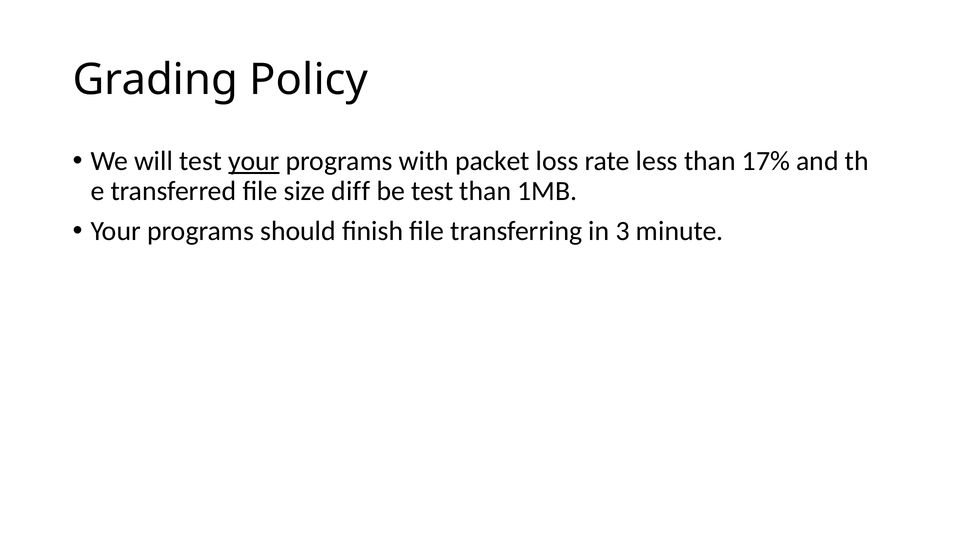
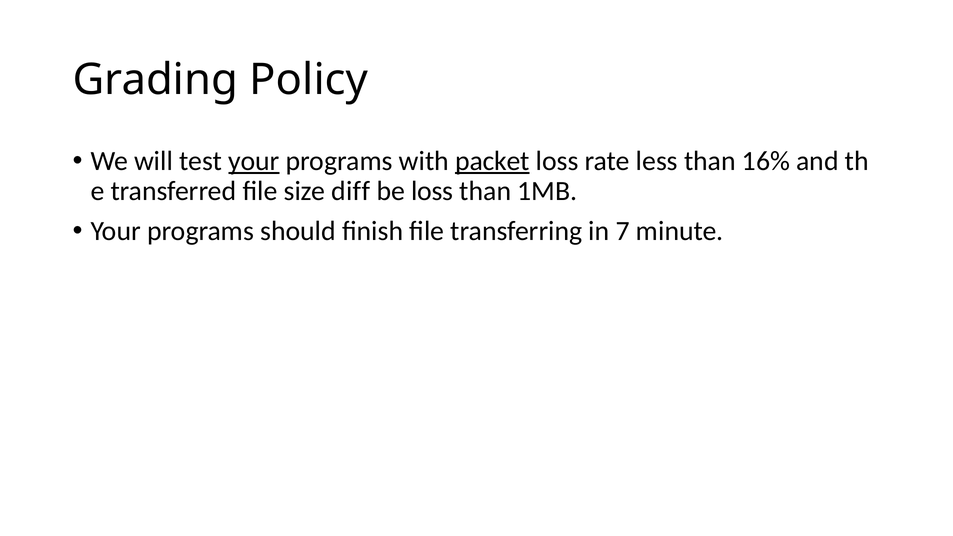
packet underline: none -> present (492, 161)
17%: 17% -> 16% (766, 161)
be test: test -> loss (432, 191)
3: 3 -> 7 (623, 231)
